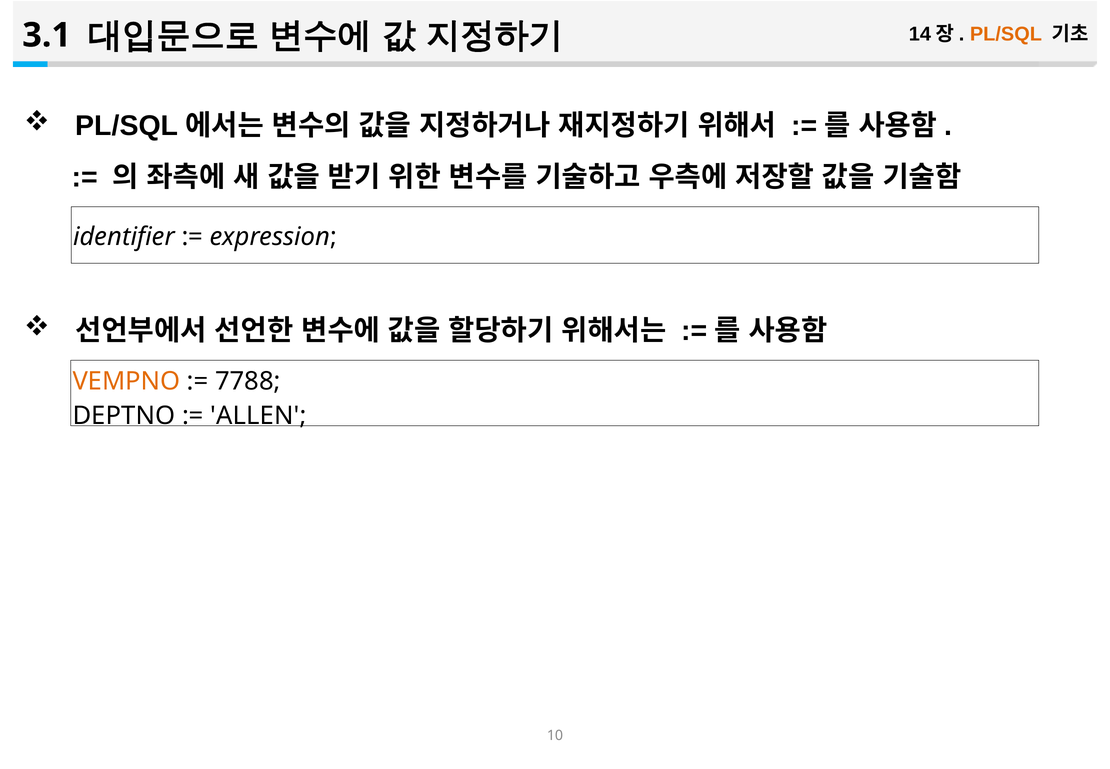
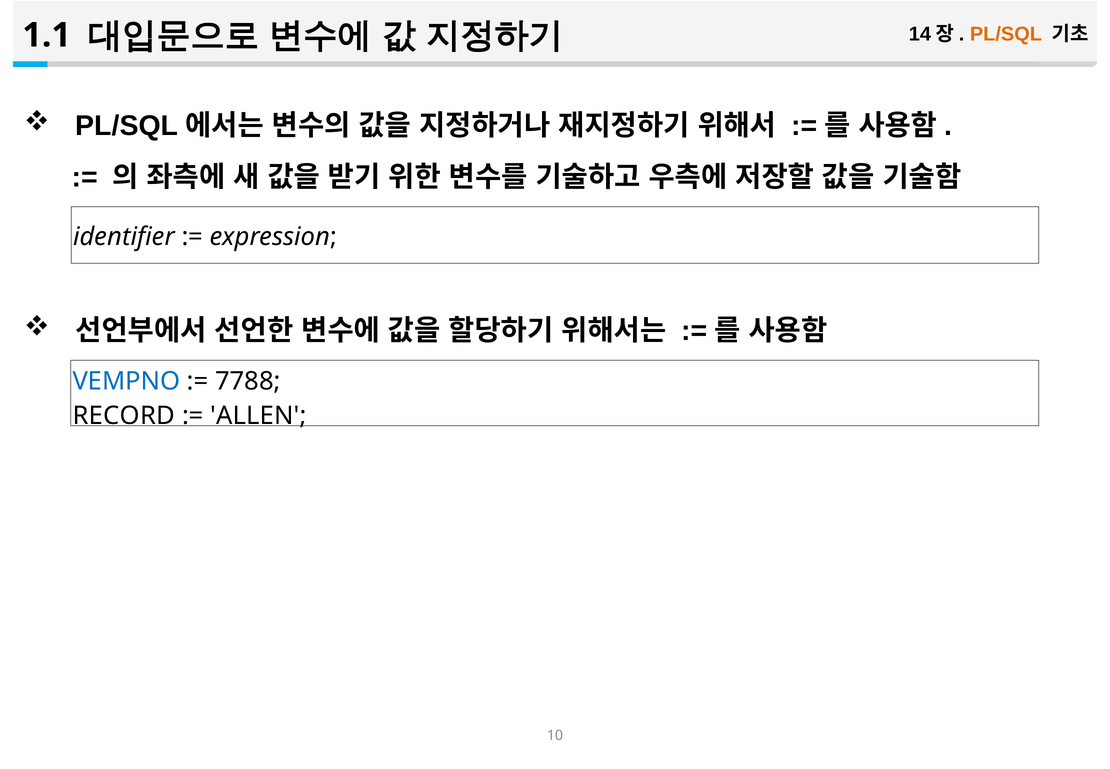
3.1: 3.1 -> 1.1 (47, 35)
VEMPNO colour: orange -> blue (126, 381)
DEPTNO: DEPTNO -> RECORD (124, 416)
